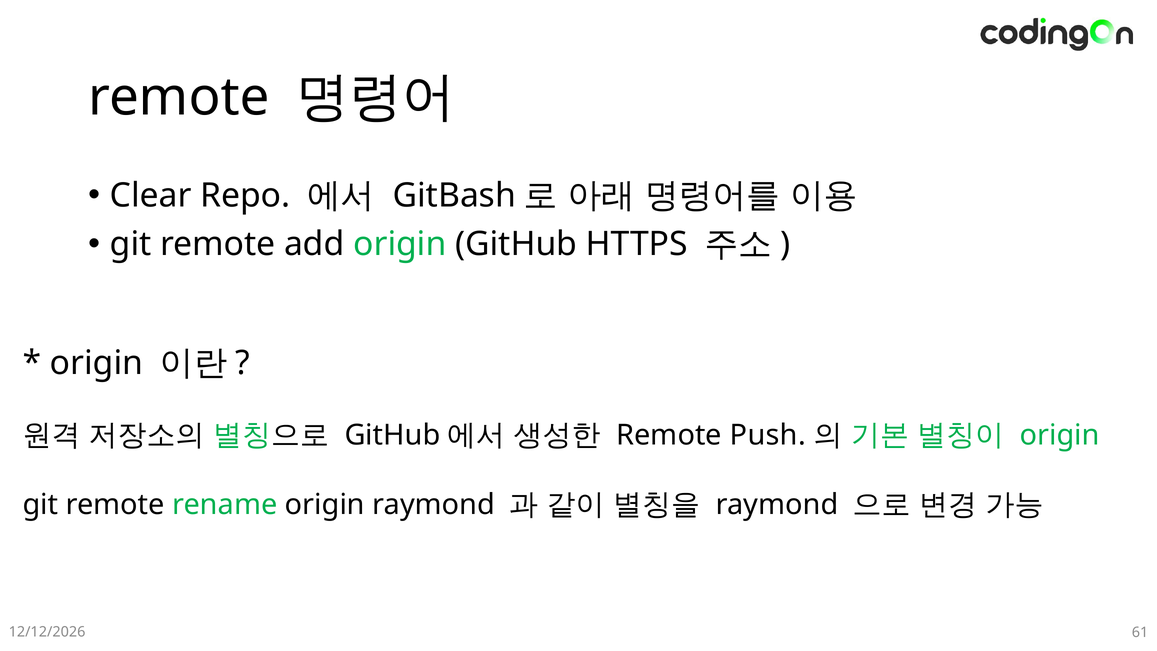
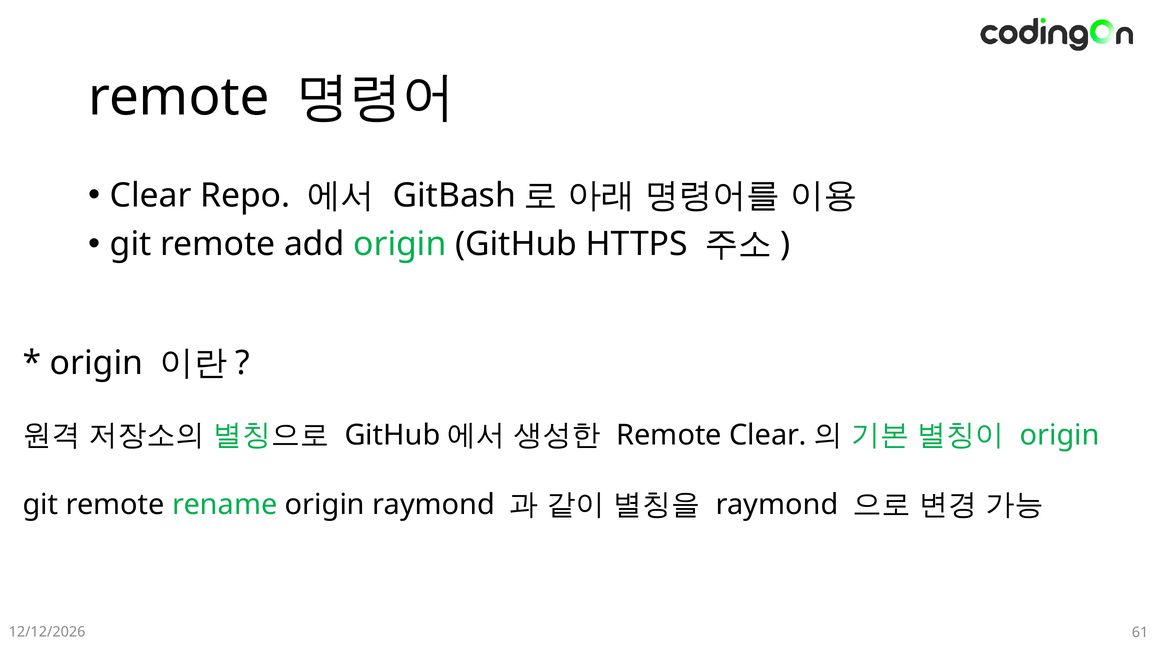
Remote Push: Push -> Clear (768, 435)
